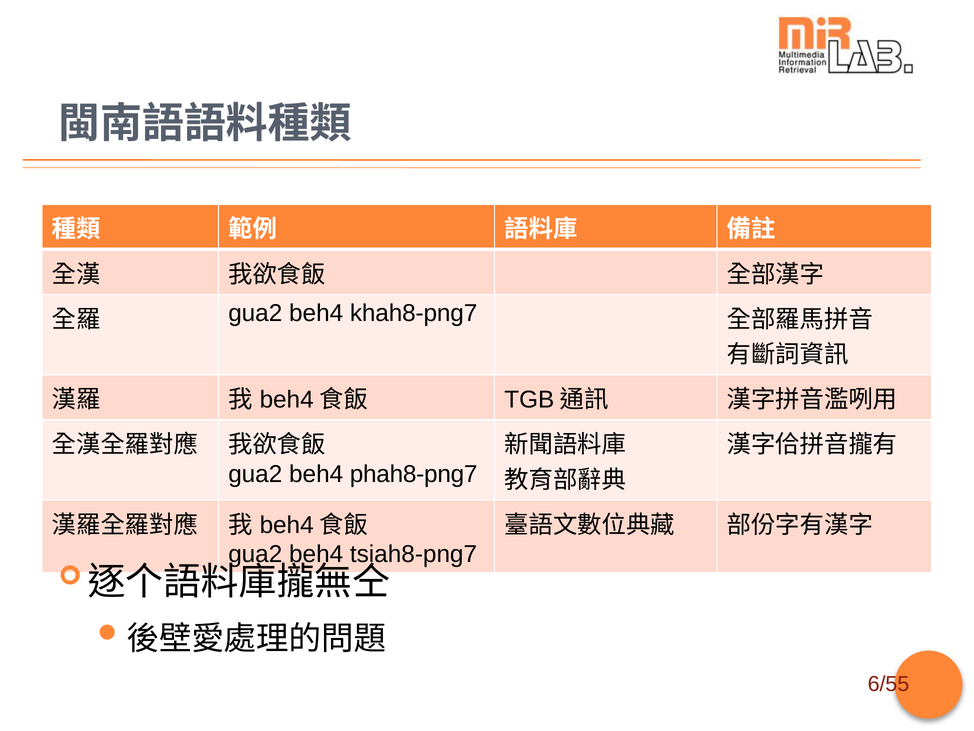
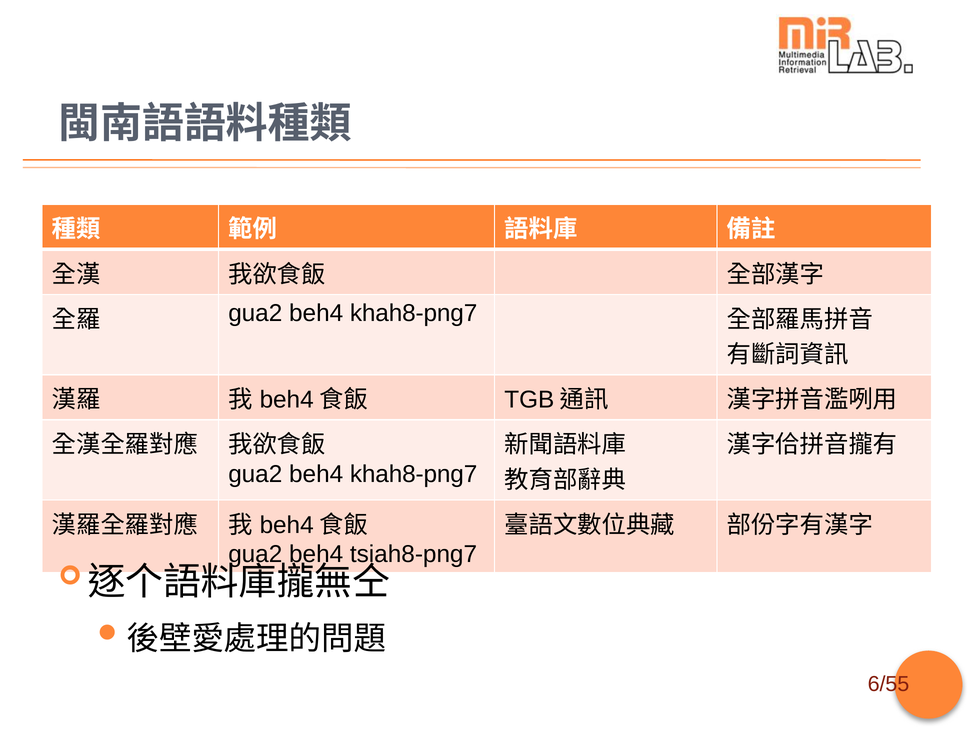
phah8-png7: phah8-png7 -> khah8-png7 (414, 474)
